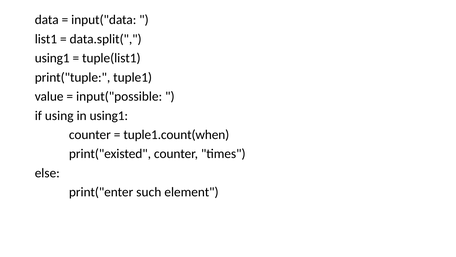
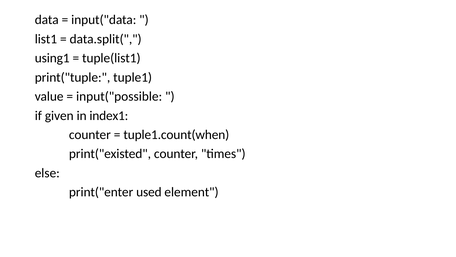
using: using -> given (59, 115)
in using1: using1 -> index1 (109, 115)
such: such -> used (149, 192)
